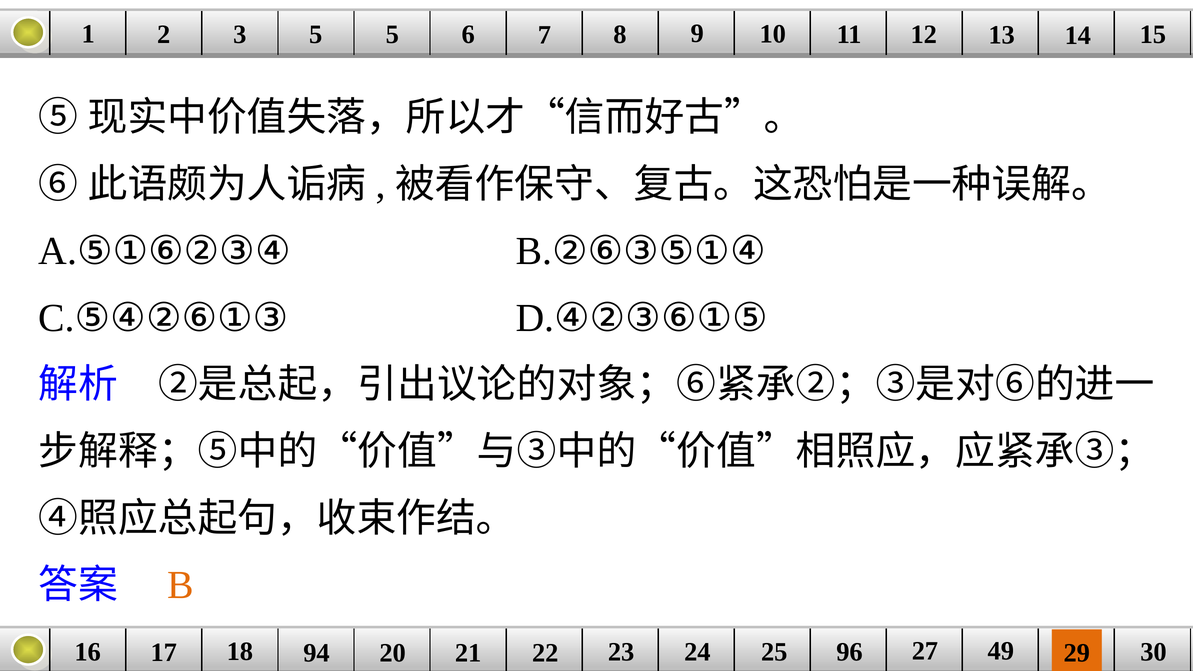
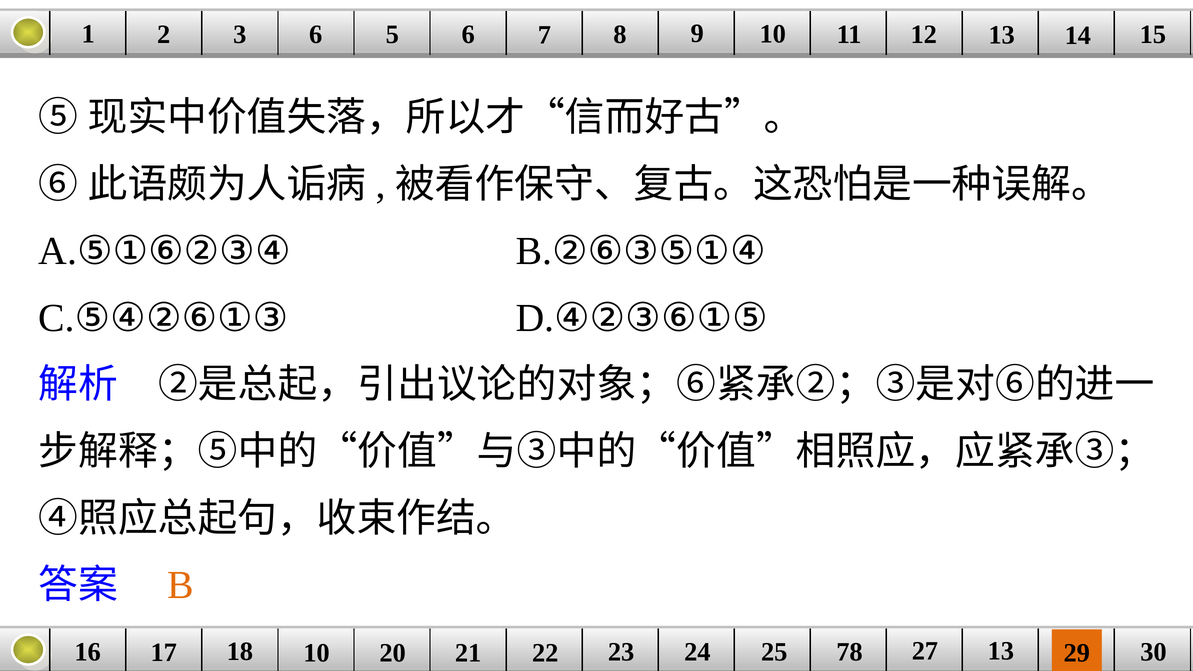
3 5: 5 -> 6 (316, 34)
18 94: 94 -> 10 (317, 653)
96: 96 -> 78 (849, 652)
27 49: 49 -> 13 (1001, 651)
